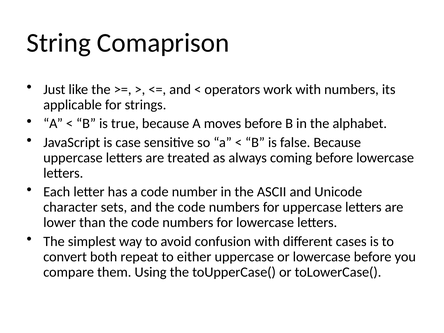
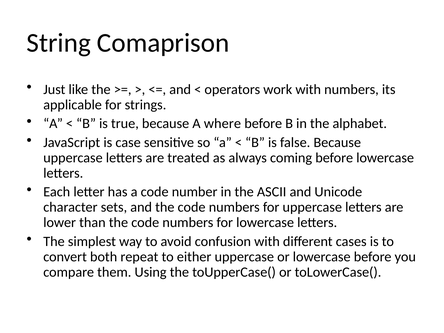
moves: moves -> where (222, 124)
